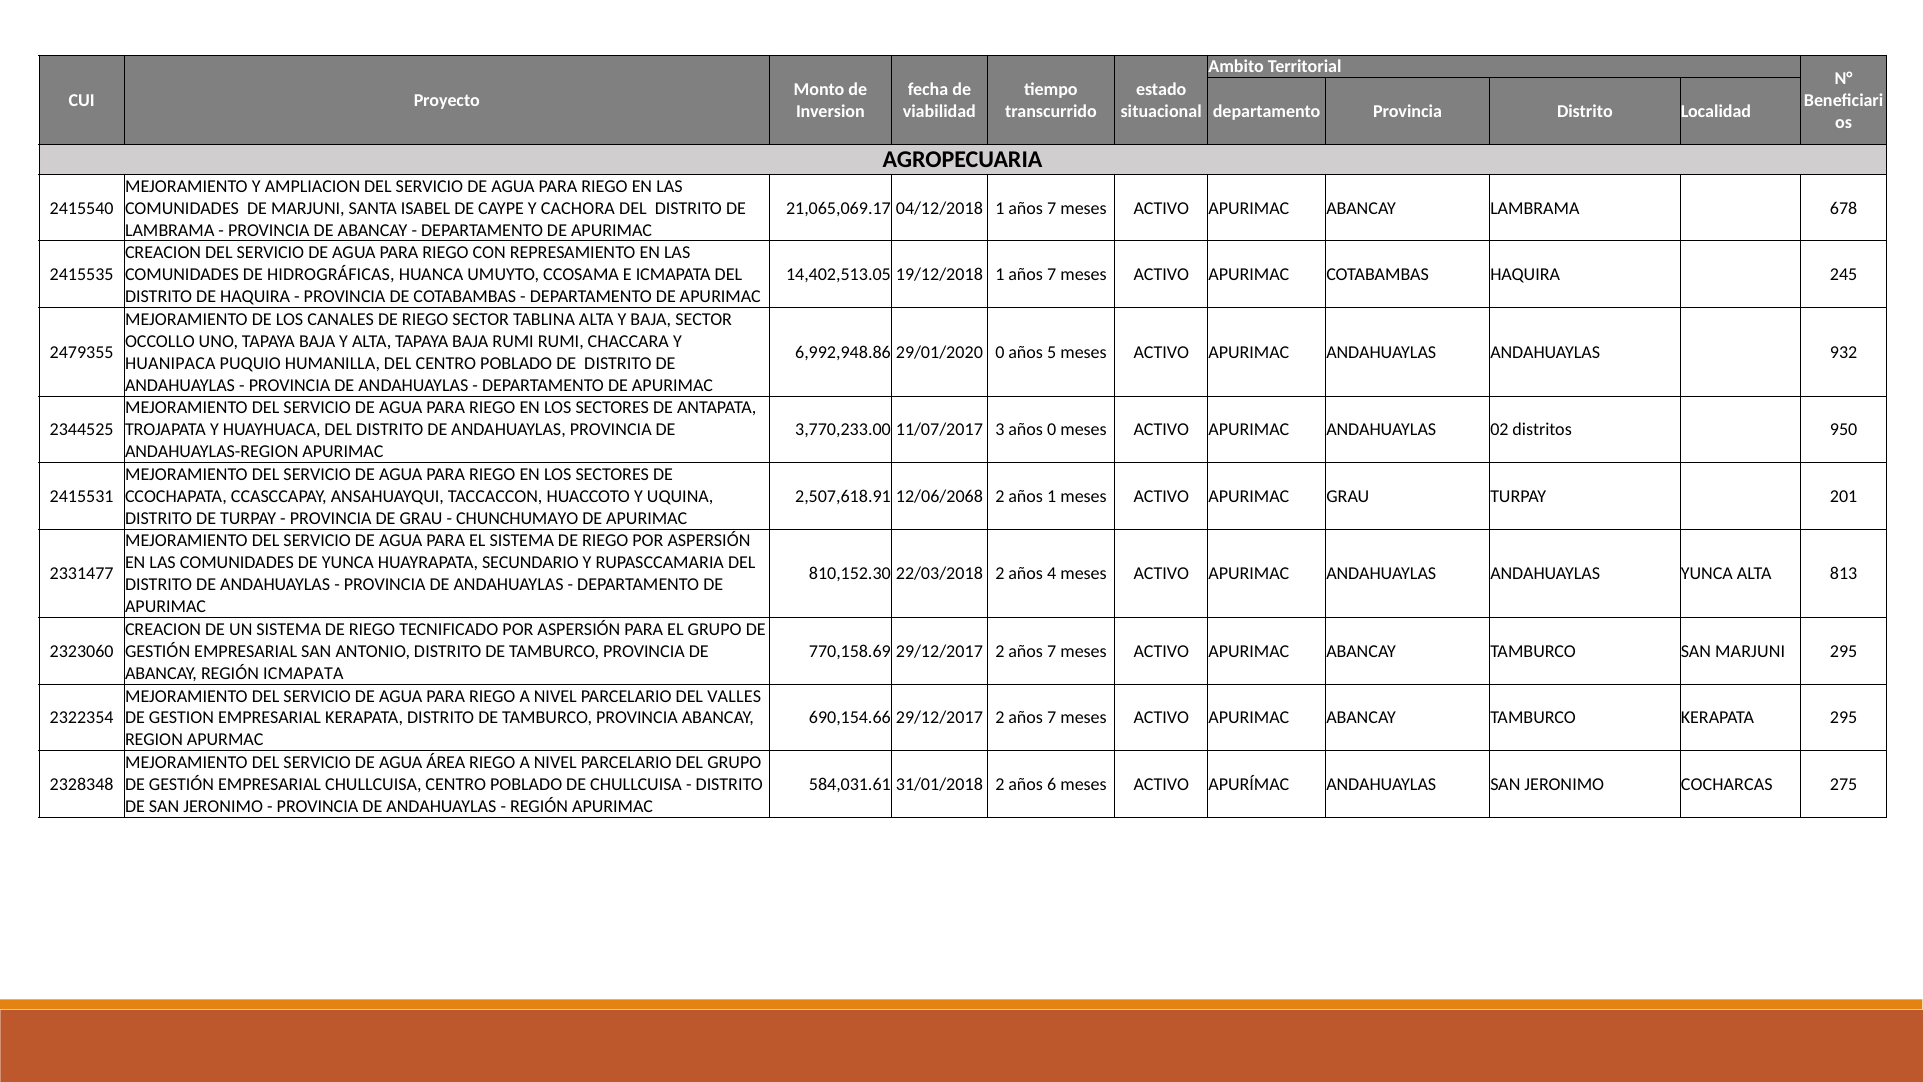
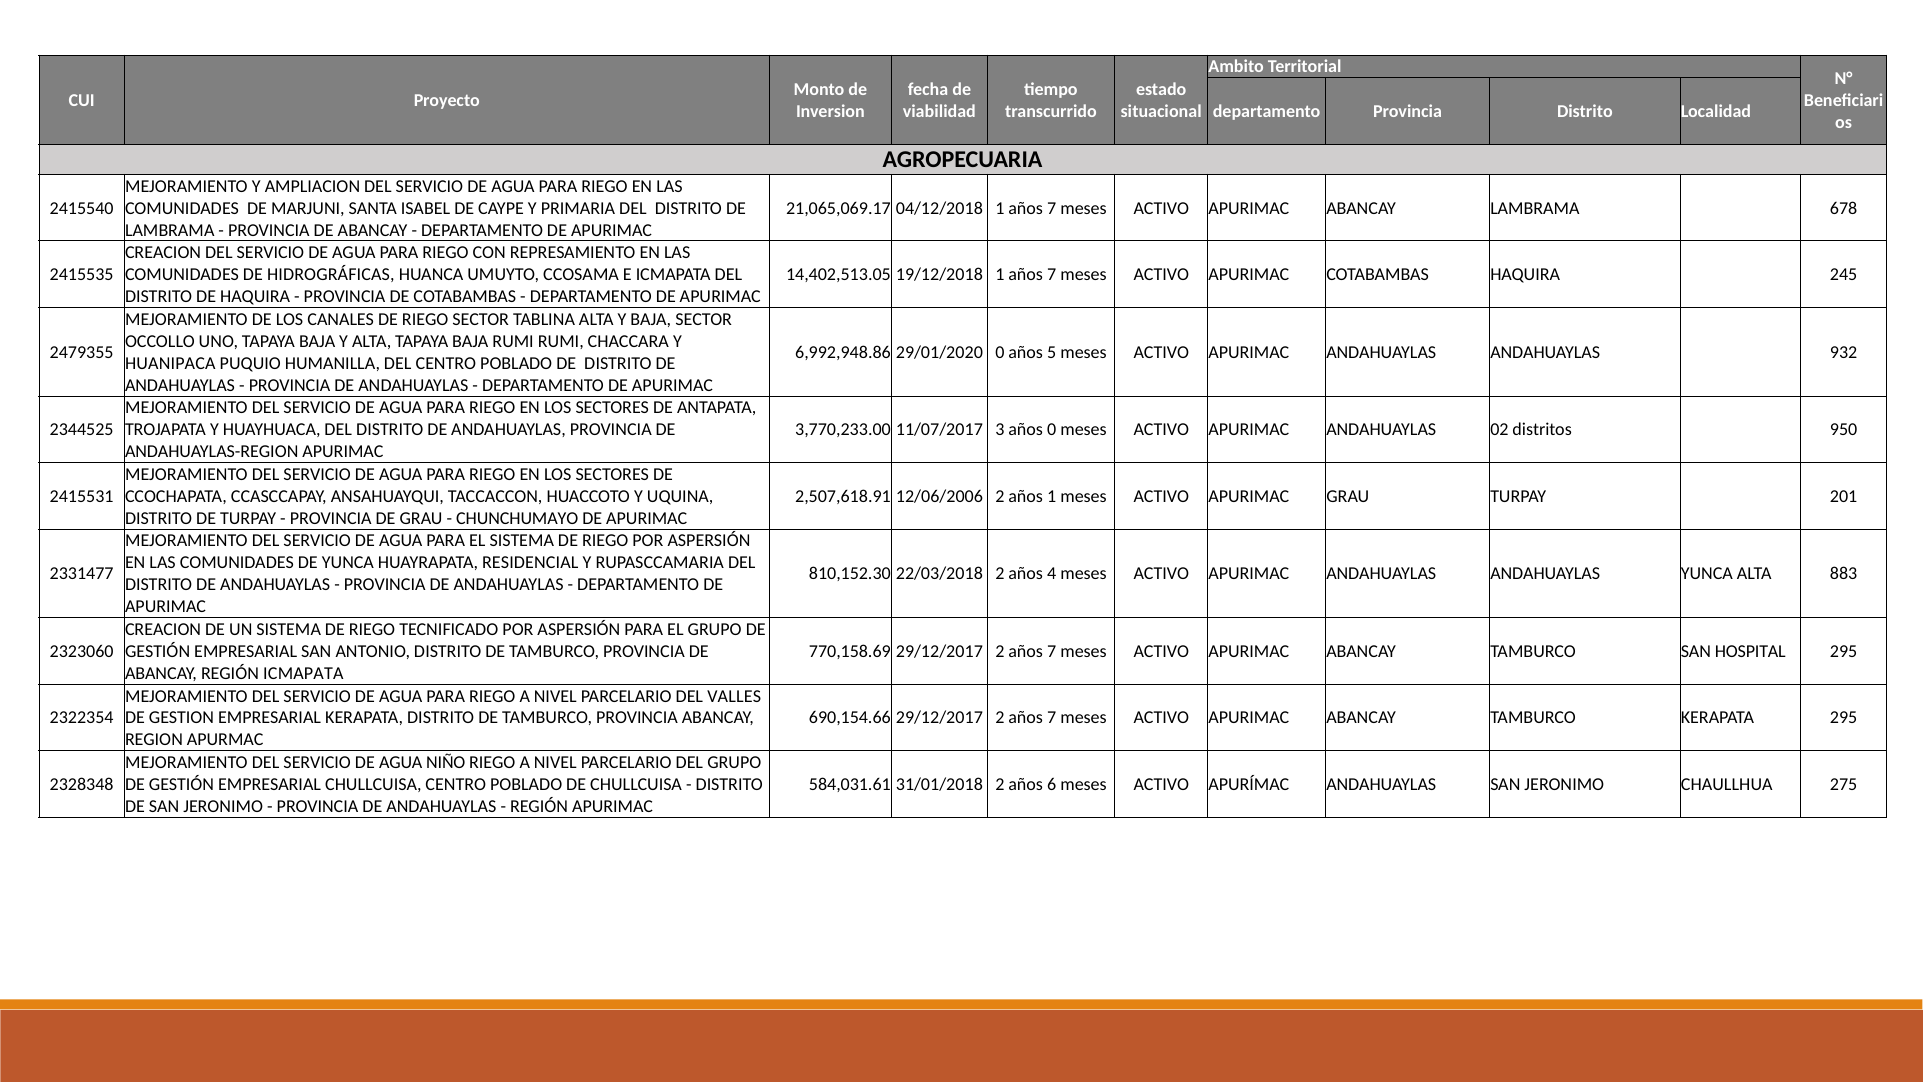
CACHORA: CACHORA -> PRIMARIA (578, 208)
12/06/2068: 12/06/2068 -> 12/06/2006 (939, 496)
SECUNDARIO: SECUNDARIO -> RESIDENCIAL (530, 563)
813: 813 -> 883 (1844, 574)
SAN MARJUNI: MARJUNI -> HOSPITAL (1750, 651)
ÁREA: ÁREA -> NIÑO (446, 762)
COCHARCAS: COCHARCAS -> CHAULLHUA (1727, 784)
